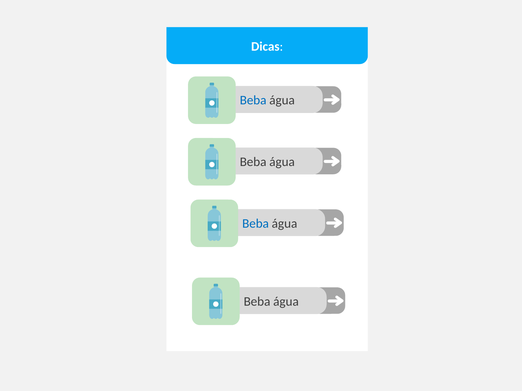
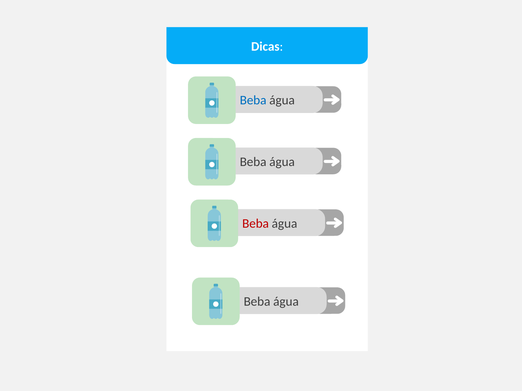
Beba colour: blue -> red (256, 224)
